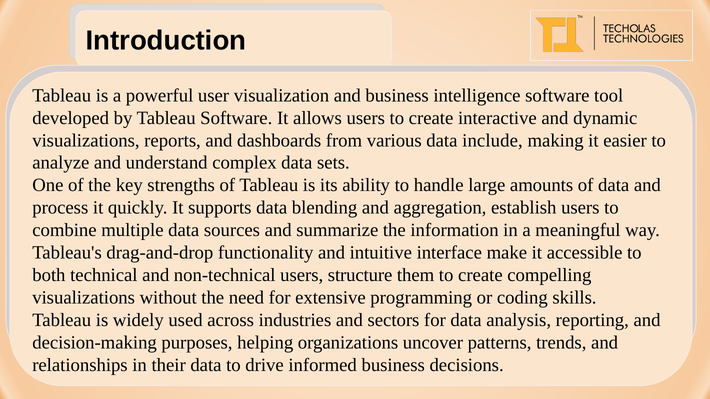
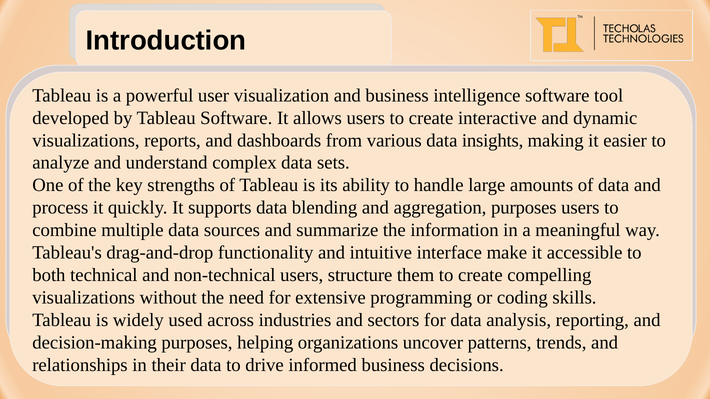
include: include -> insights (493, 140)
aggregation establish: establish -> purposes (524, 208)
